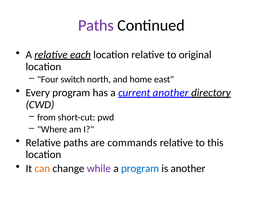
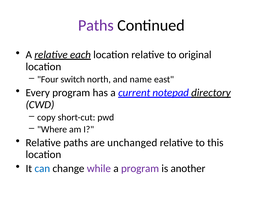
home: home -> name (141, 79)
current another: another -> notepad (171, 93)
from: from -> copy (46, 117)
commands: commands -> unchanged (132, 143)
can colour: orange -> blue (42, 169)
program colour: blue -> purple (140, 169)
